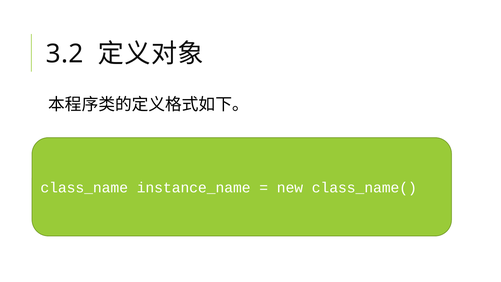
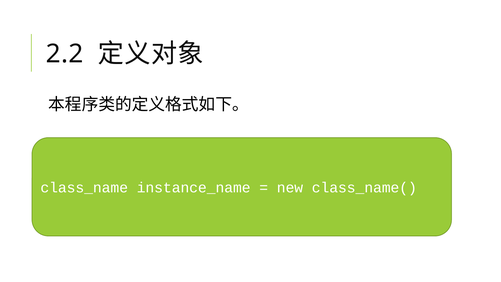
3.2: 3.2 -> 2.2 (65, 54)
